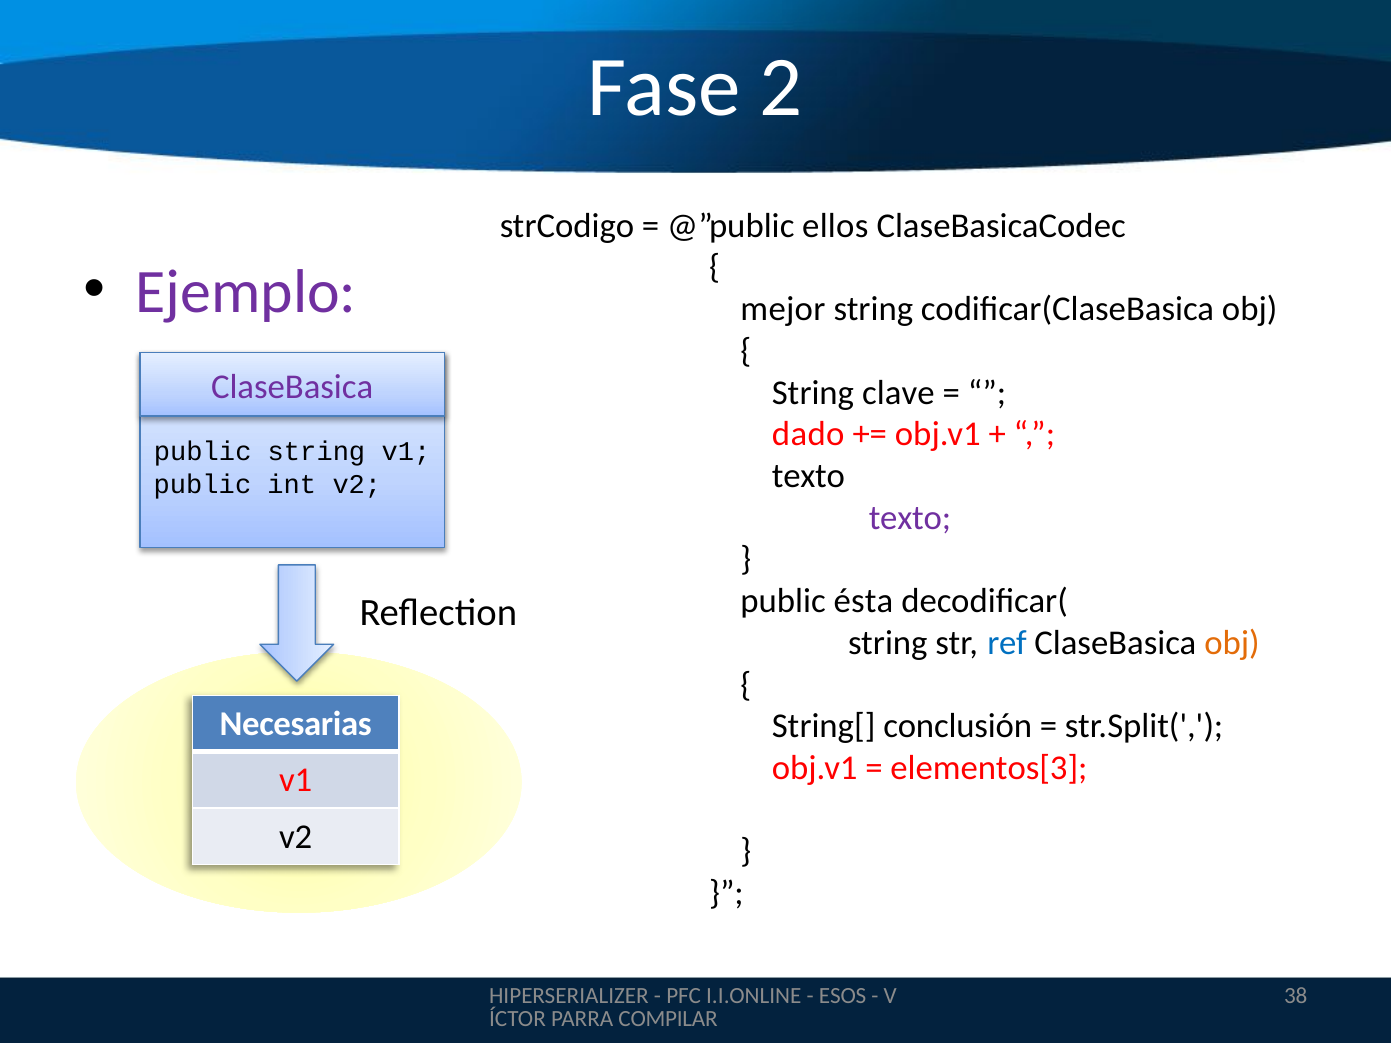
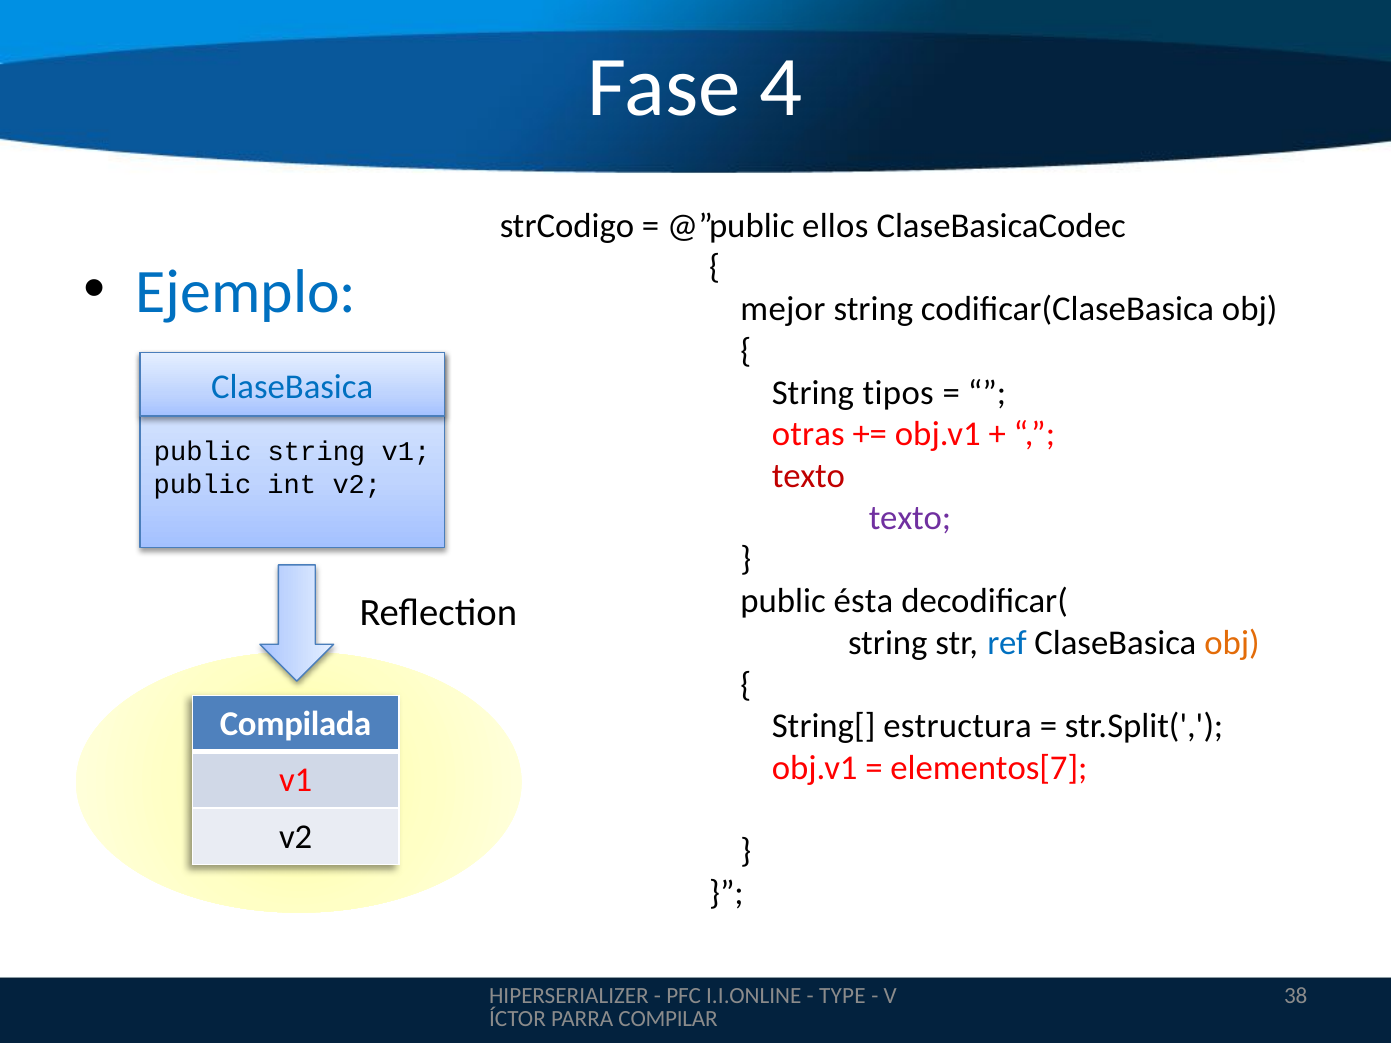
2: 2 -> 4 (781, 88)
Ejemplo colour: purple -> blue (246, 292)
ClaseBasica colour: purple -> blue (292, 387)
clave: clave -> tipos (898, 393)
dado: dado -> otras (808, 434)
texto colour: black -> red (808, 476)
Necesarias: Necesarias -> Compilada (296, 724)
conclusión: conclusión -> estructura (957, 726)
elementos[3: elementos[3 -> elementos[7 (989, 768)
ESOS: ESOS -> TYPE (842, 996)
